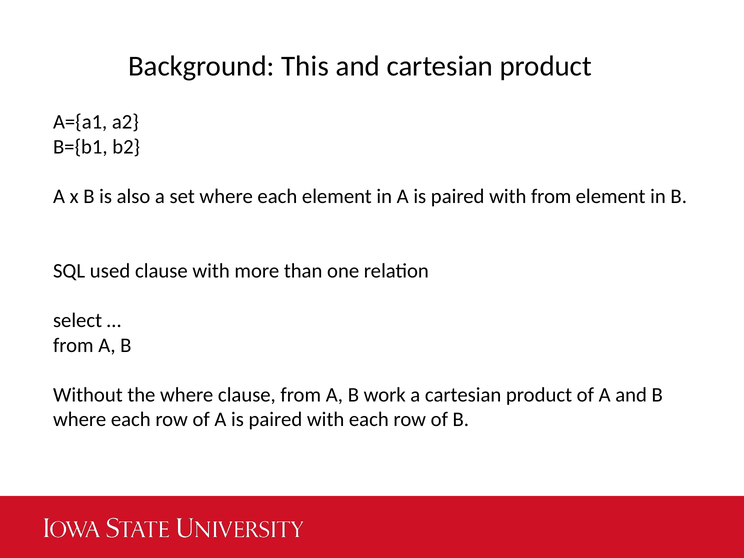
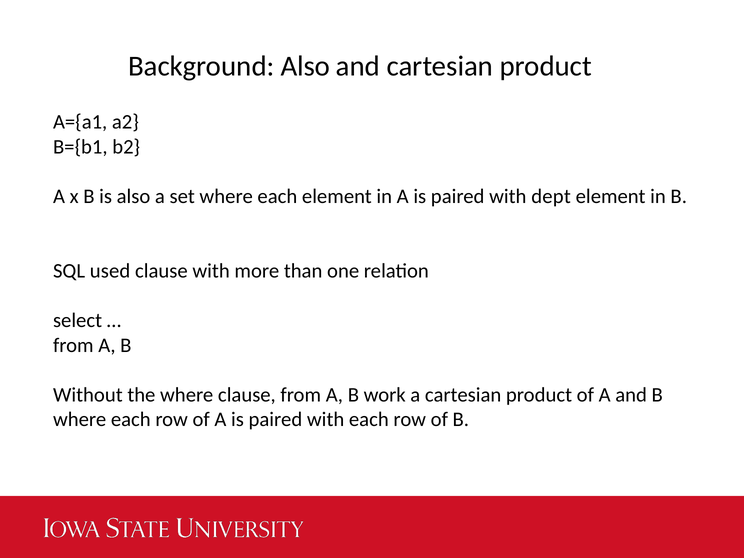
Background This: This -> Also (305, 66)
with from: from -> dept (551, 196)
